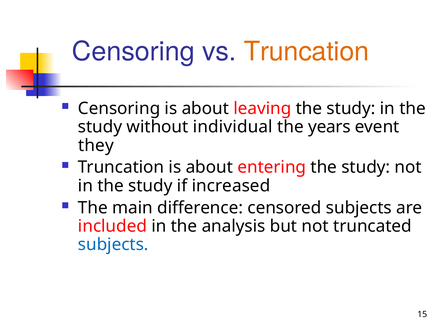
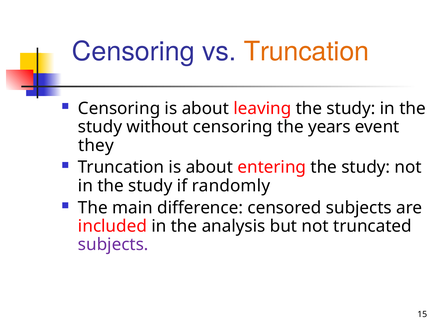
without individual: individual -> censoring (233, 127)
increased: increased -> randomly (231, 186)
subjects colour: blue -> purple (113, 245)
